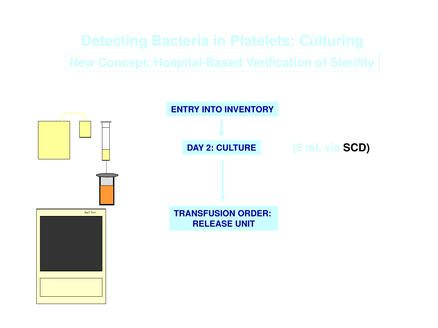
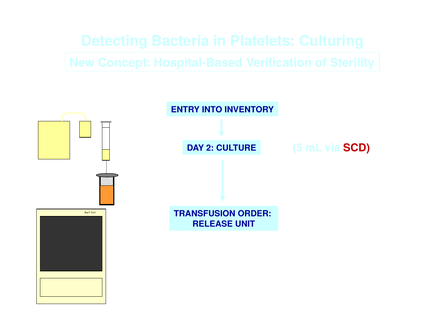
SCD colour: black -> red (357, 148)
